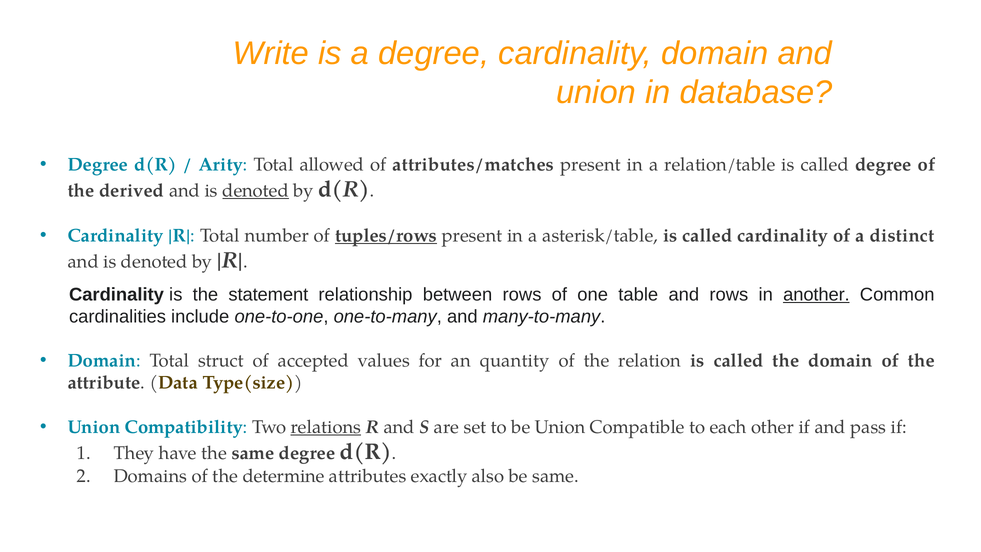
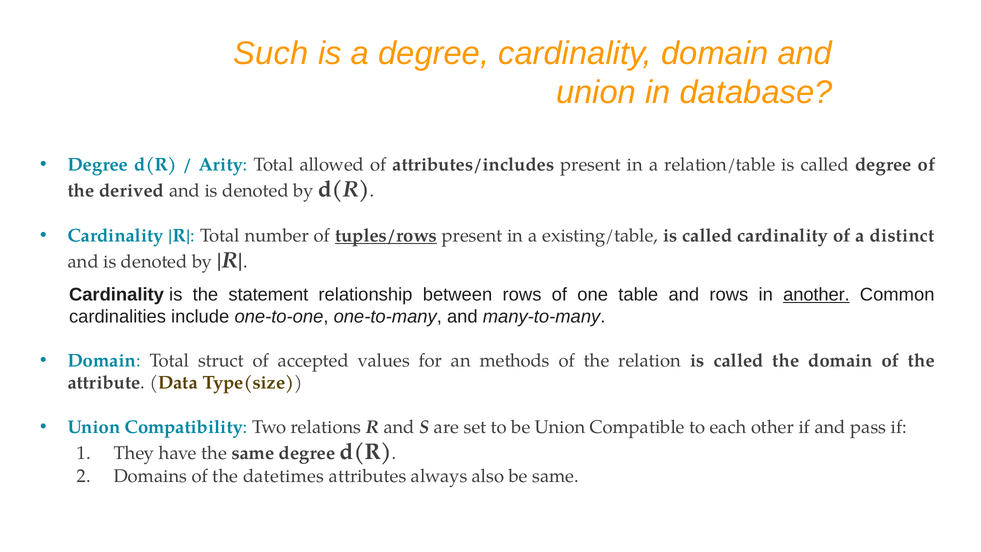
Write: Write -> Such (271, 53)
attributes/matches: attributes/matches -> attributes/includes (473, 164)
denoted underline: present -> none (256, 191)
asterisk/table: asterisk/table -> existing/table (600, 236)
quantity: quantity -> methods (515, 361)
relations underline: present -> none (326, 427)
determine: determine -> datetimes (283, 476)
exactly: exactly -> always (439, 476)
